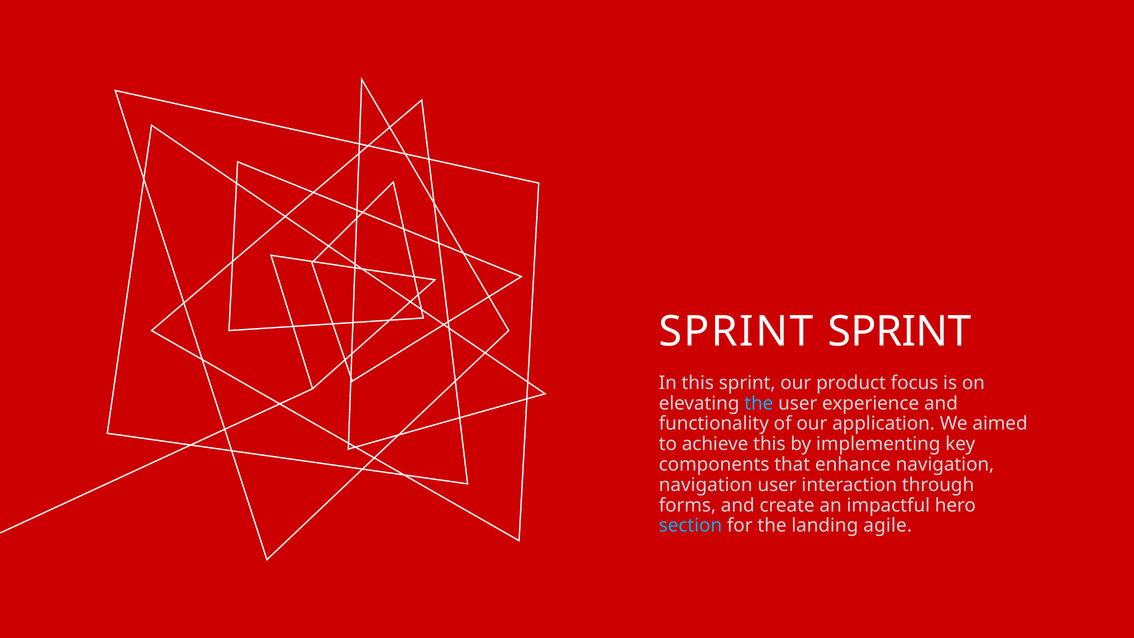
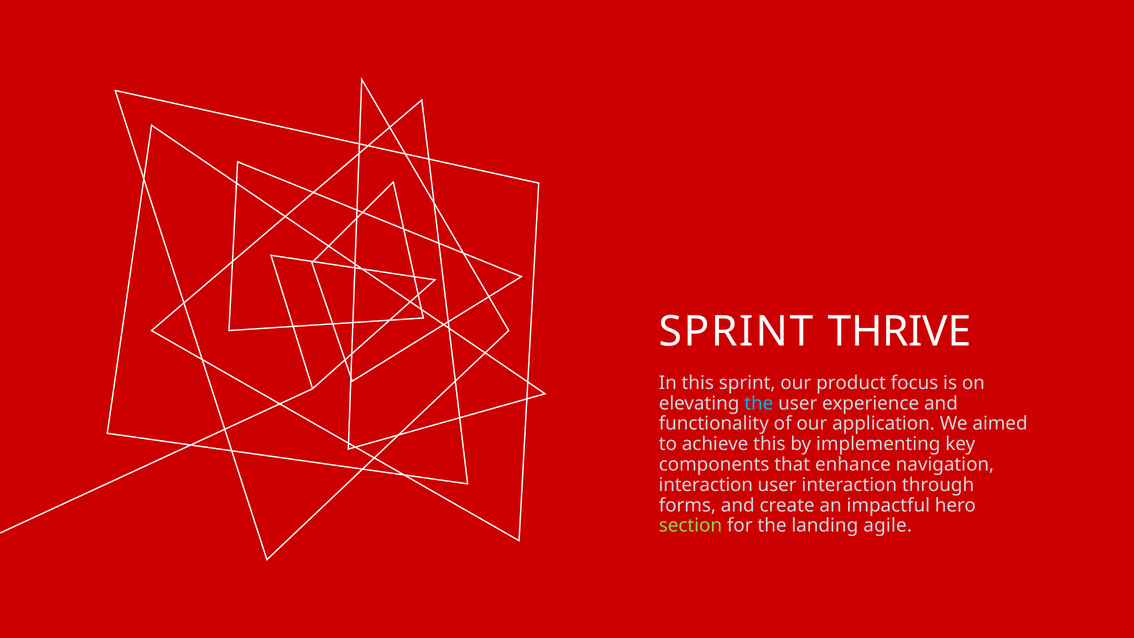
SPRINT SPRINT: SPRINT -> THRIVE (899, 332)
navigation: navigation -> interaction (706, 485)
section colour: light blue -> light green (690, 526)
